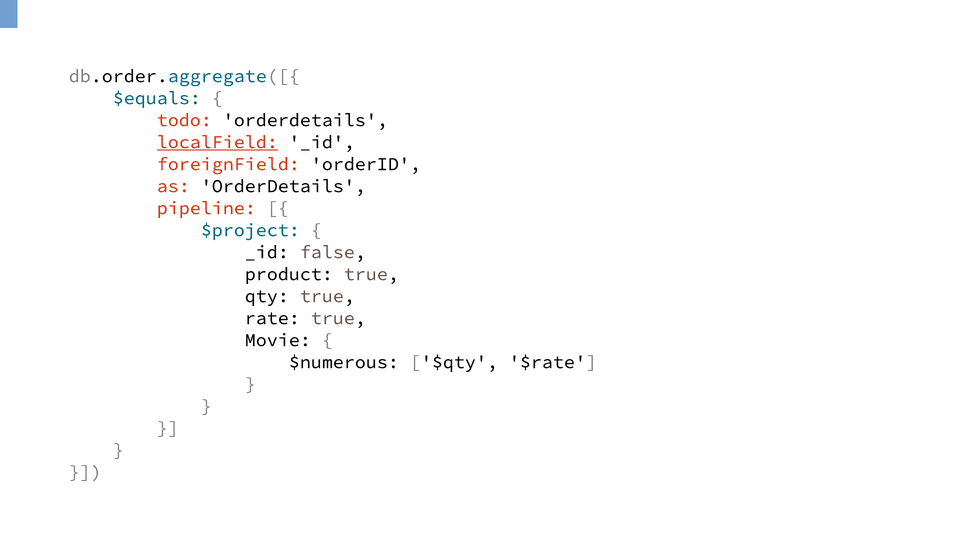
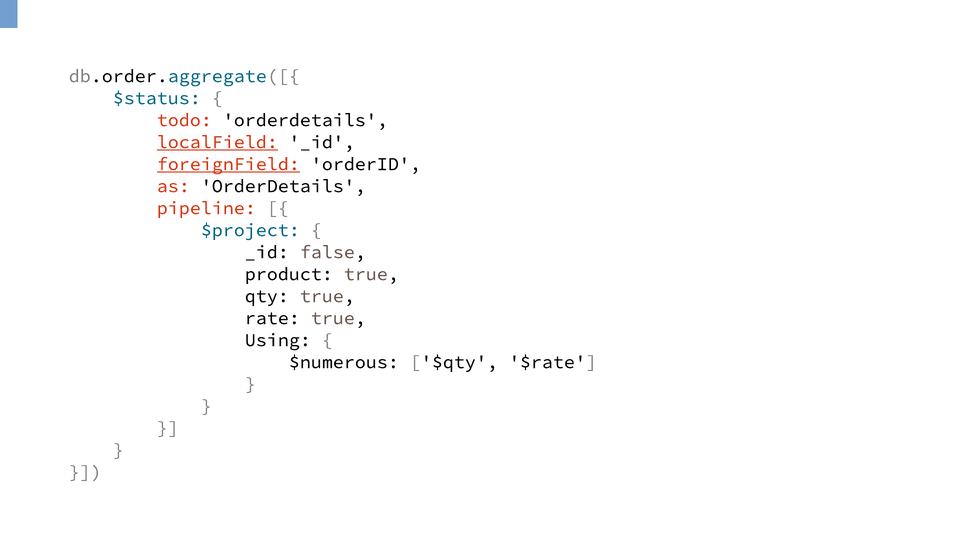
$equals: $equals -> $status (157, 98)
foreignField underline: none -> present (228, 164)
Movie: Movie -> Using (278, 340)
